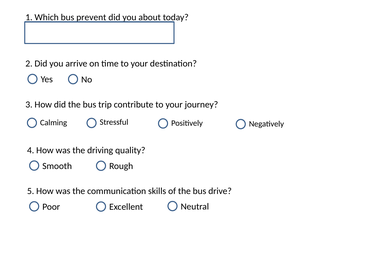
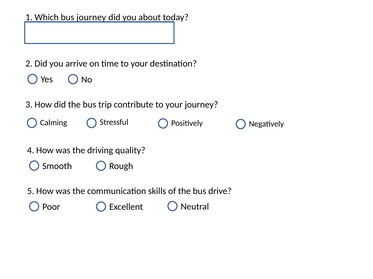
bus prevent: prevent -> journey (91, 17)
